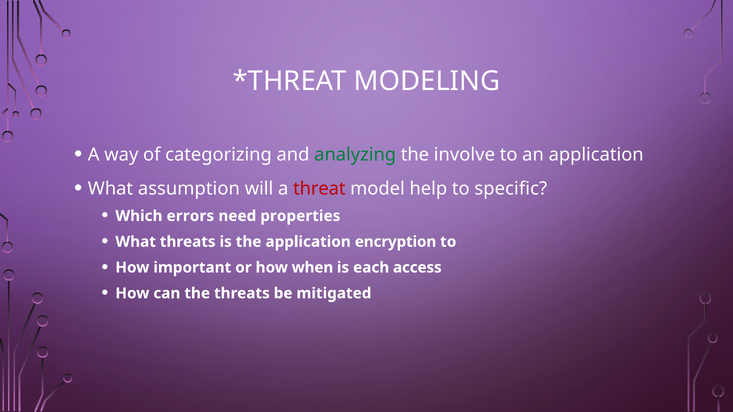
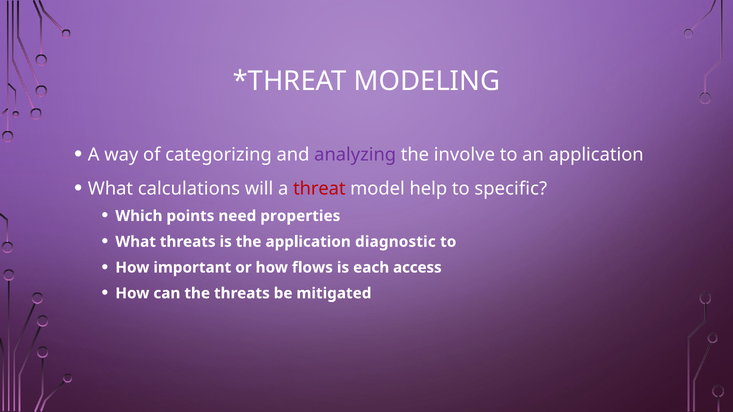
analyzing colour: green -> purple (355, 155)
assumption: assumption -> calculations (189, 189)
errors: errors -> points (190, 216)
encryption: encryption -> diagnostic (395, 242)
when: when -> flows (312, 268)
